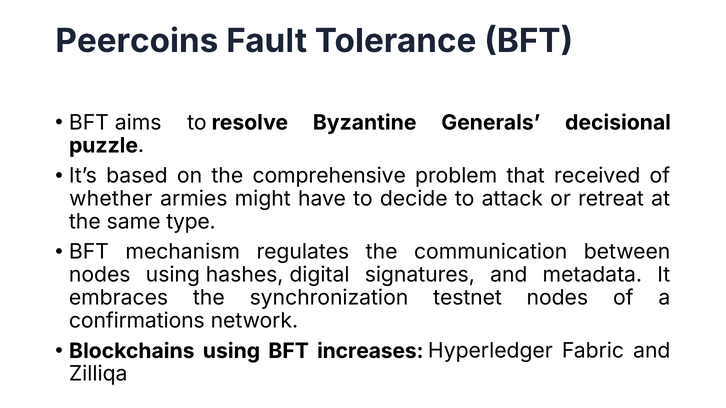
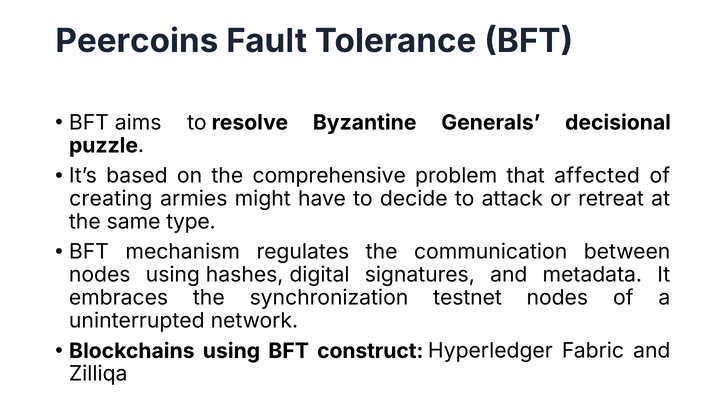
received: received -> affected (597, 176)
whether: whether -> creating (111, 199)
confirmations: confirmations -> uninterrupted (137, 321)
increases: increases -> construct (370, 351)
